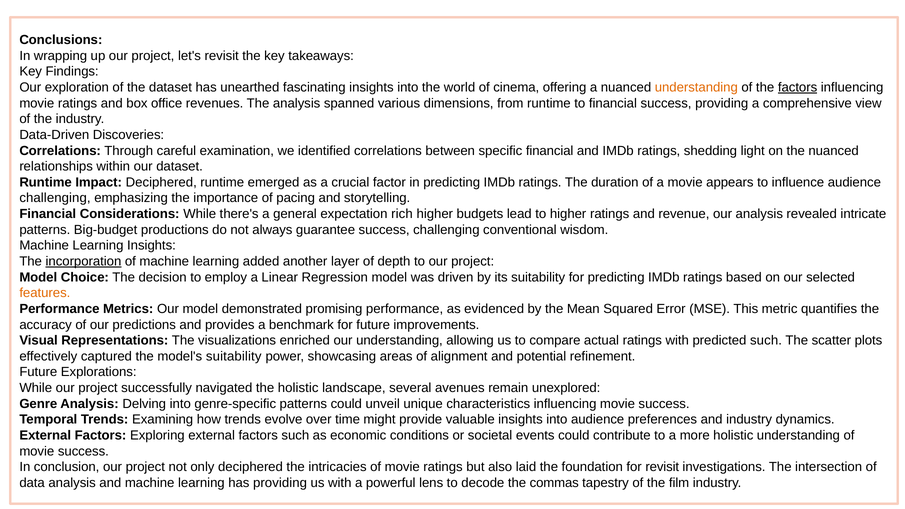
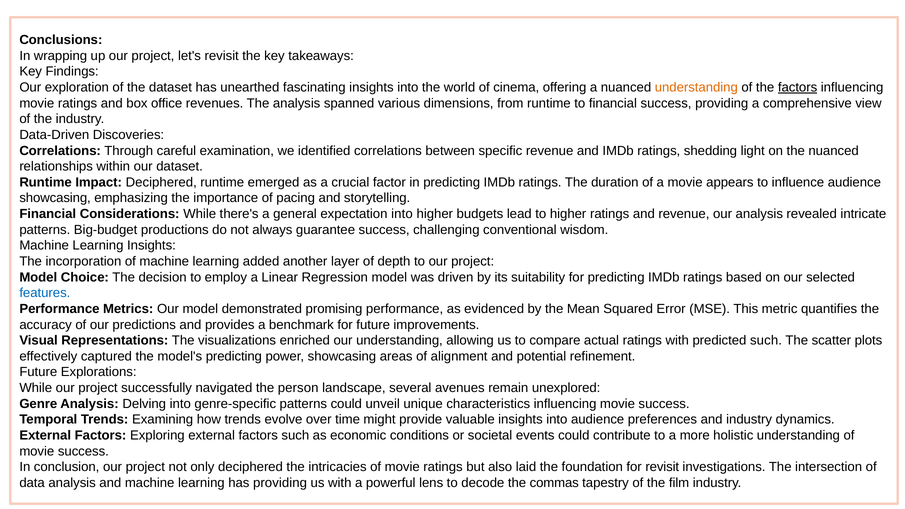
specific financial: financial -> revenue (550, 151)
challenging: challenging -> showcasing (55, 198)
expectation rich: rich -> into (402, 214)
incorporation underline: present -> none (83, 261)
features colour: orange -> blue (45, 293)
model's suitability: suitability -> predicting (234, 356)
the holistic: holistic -> person (298, 388)
